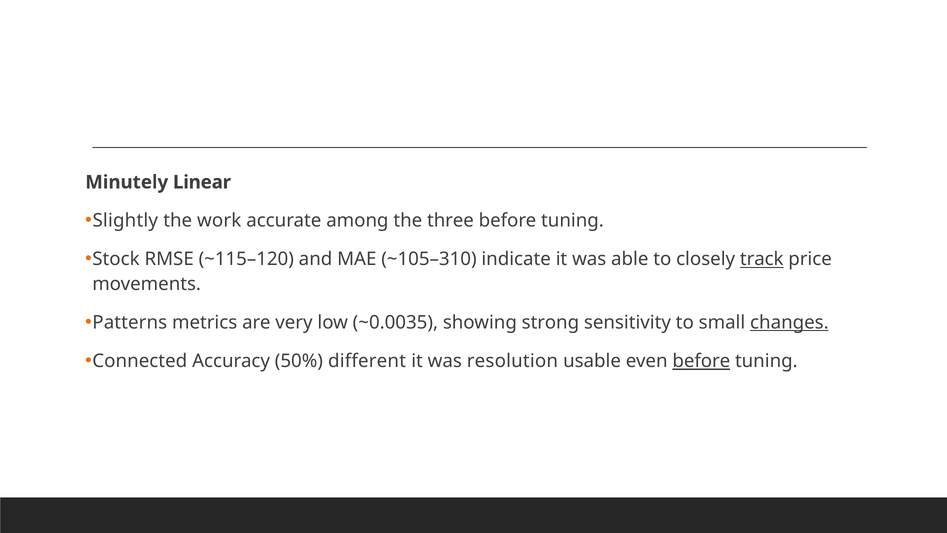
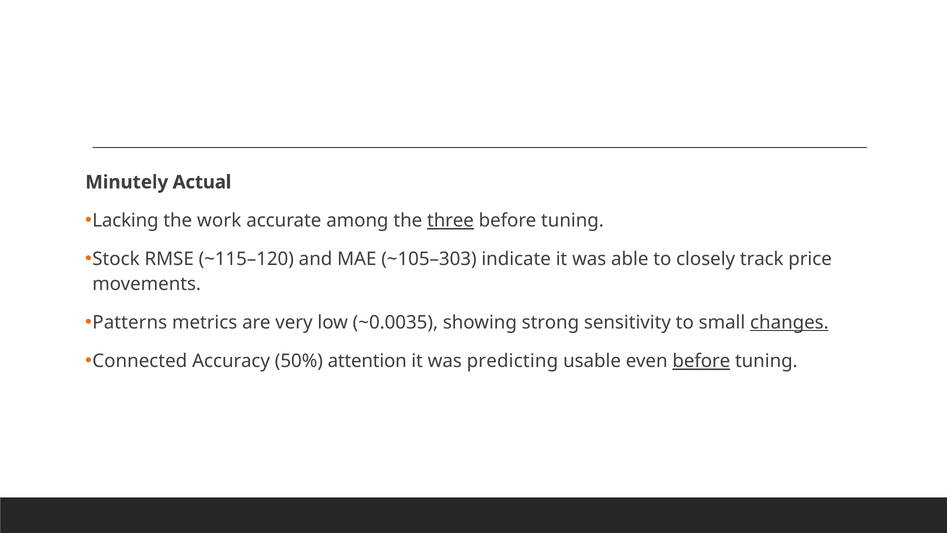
Linear: Linear -> Actual (202, 182)
Slightly: Slightly -> Lacking (125, 221)
three underline: none -> present (451, 221)
~105–310: ~105–310 -> ~105–303 (429, 259)
track underline: present -> none (762, 259)
different: different -> attention (367, 361)
resolution: resolution -> predicting (512, 361)
